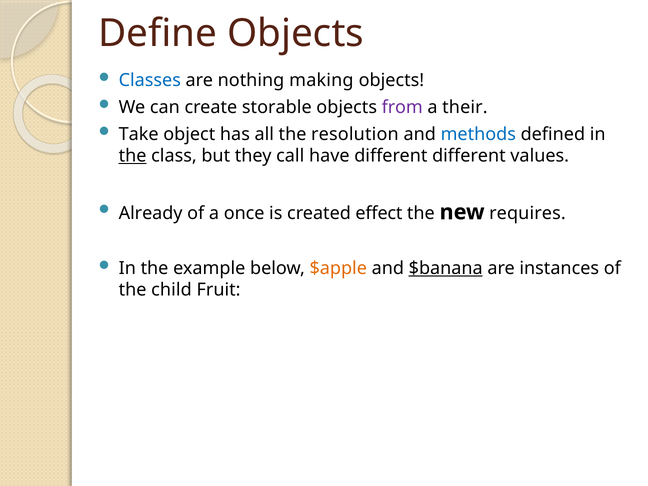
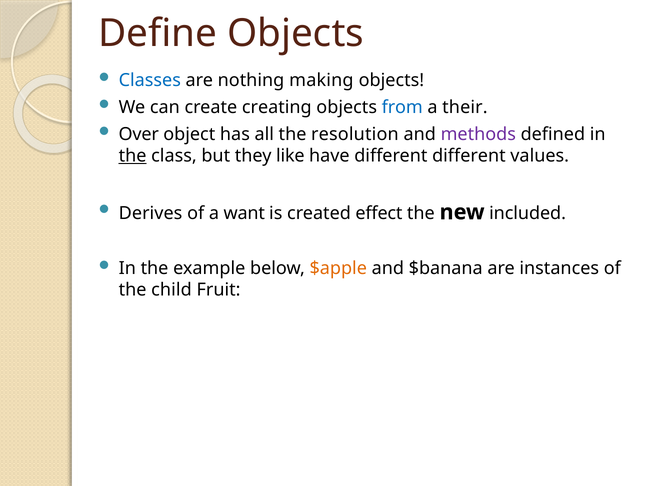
storable: storable -> creating (277, 107)
from colour: purple -> blue (402, 107)
Take: Take -> Over (139, 134)
methods colour: blue -> purple (478, 134)
call: call -> like (290, 156)
Already: Already -> Derives (151, 213)
once: once -> want (244, 213)
requires: requires -> included (528, 213)
$banana underline: present -> none (446, 268)
